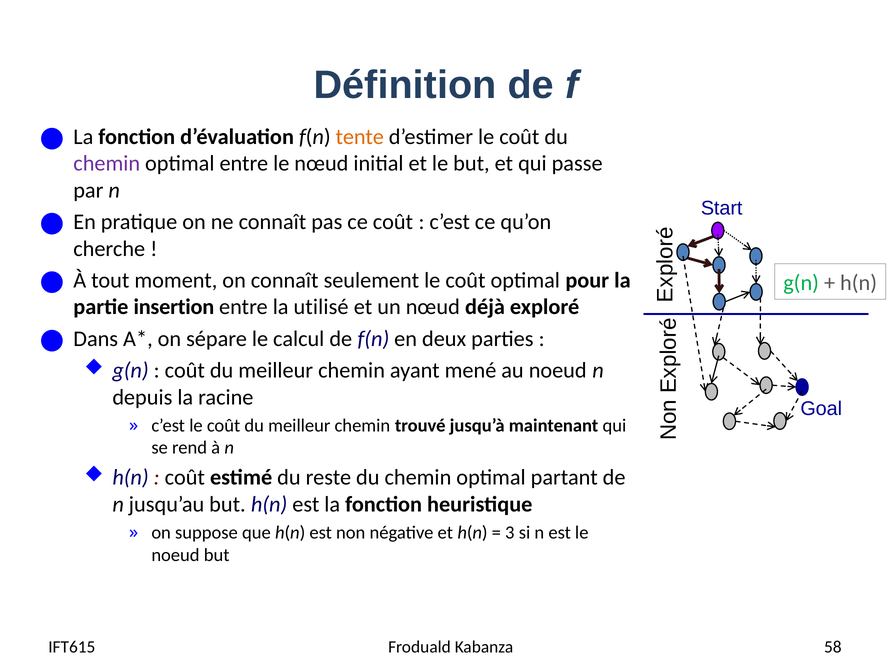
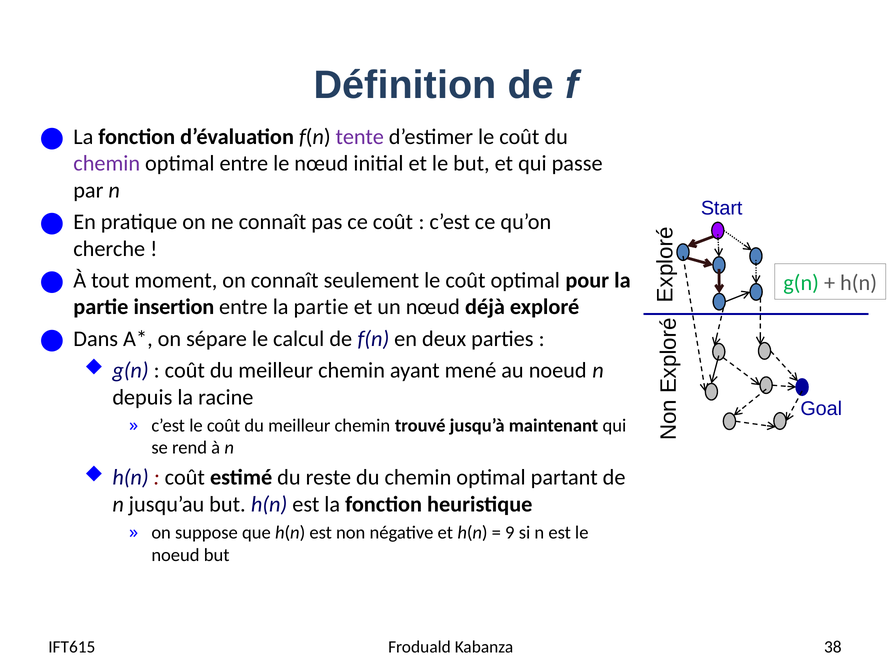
tente colour: orange -> purple (360, 137)
entre la utilisé: utilisé -> partie (321, 307)
3: 3 -> 9 (510, 533)
58: 58 -> 38 (833, 647)
